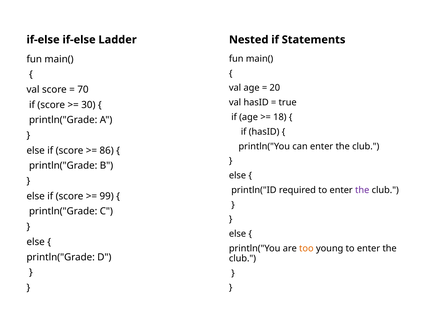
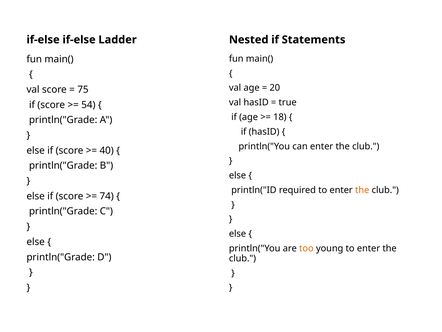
70: 70 -> 75 (83, 89)
30: 30 -> 54 (88, 105)
86: 86 -> 40 (107, 150)
the colour: purple -> orange (362, 190)
99: 99 -> 74 (107, 196)
